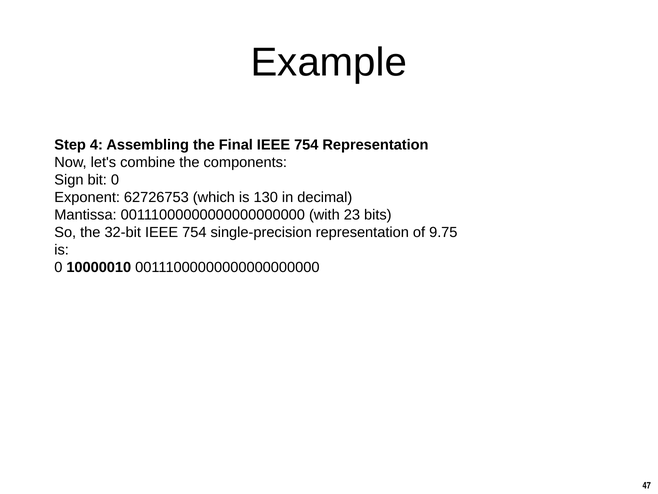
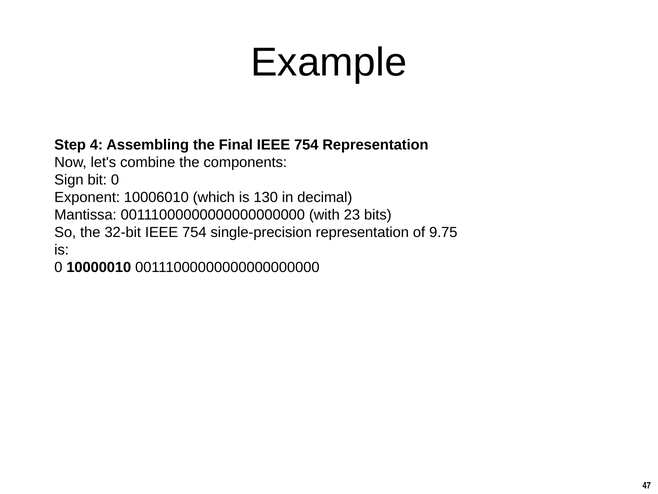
62726753: 62726753 -> 10006010 (156, 197)
